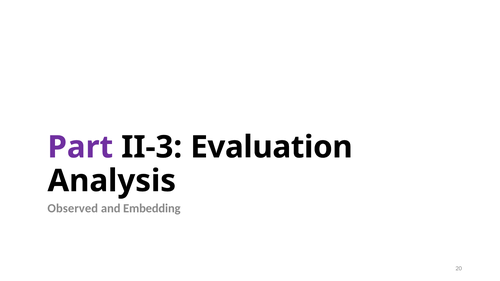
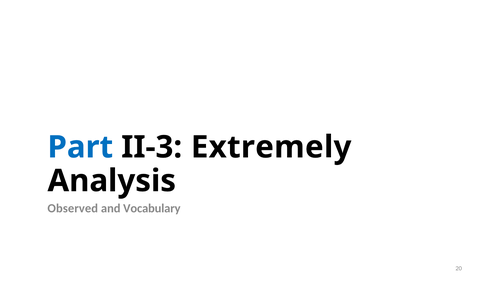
Part colour: purple -> blue (80, 147)
Evaluation: Evaluation -> Extremely (271, 147)
Embedding: Embedding -> Vocabulary (152, 209)
